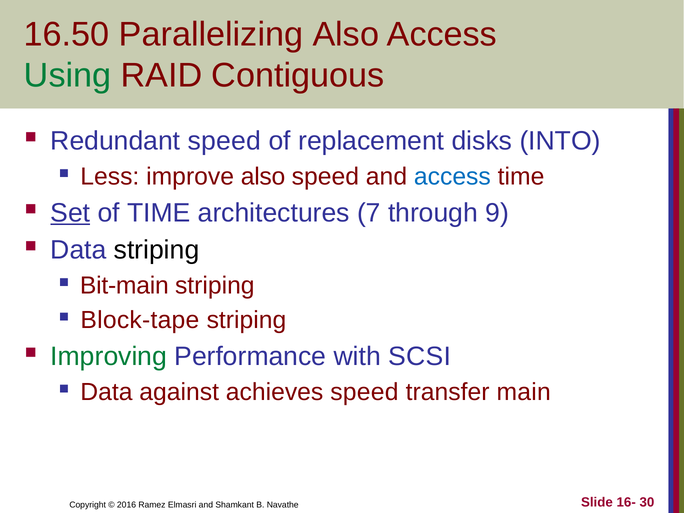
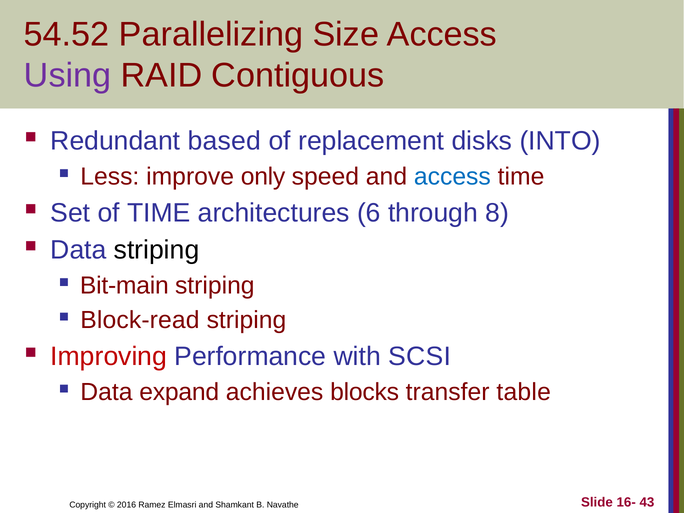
16.50: 16.50 -> 54.52 (67, 34)
Parallelizing Also: Also -> Size (346, 34)
Using colour: green -> purple (68, 75)
Redundant speed: speed -> based (224, 141)
improve also: also -> only (263, 177)
Set underline: present -> none (70, 213)
7: 7 -> 6 (369, 213)
9: 9 -> 8 (497, 213)
Block-tape: Block-tape -> Block-read (140, 320)
Improving colour: green -> red (109, 356)
against: against -> expand (179, 392)
achieves speed: speed -> blocks (365, 392)
main: main -> table (524, 392)
30: 30 -> 43 (647, 502)
